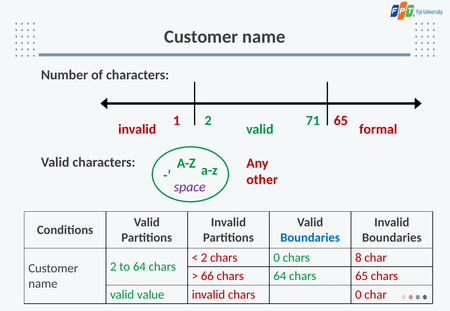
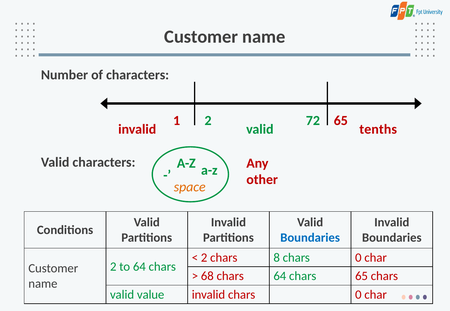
71: 71 -> 72 (313, 121)
formal: formal -> tenths (378, 130)
space colour: purple -> orange (190, 187)
2 chars 0: 0 -> 8 (277, 258)
8: 8 -> 0 (358, 258)
66: 66 -> 68 (207, 277)
